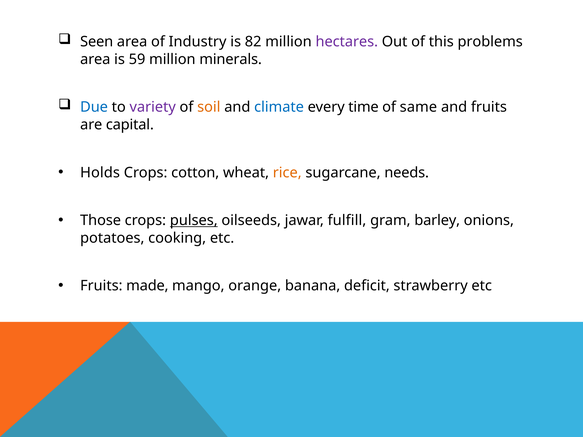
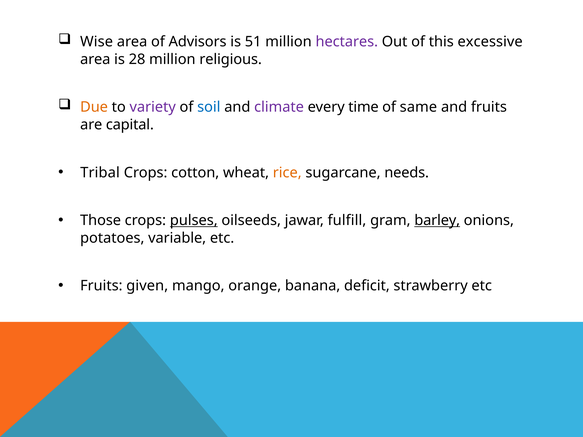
Seen: Seen -> Wise (97, 42)
Industry: Industry -> Advisors (198, 42)
82: 82 -> 51 (253, 42)
problems: problems -> excessive (490, 42)
59: 59 -> 28 (137, 59)
minerals: minerals -> religious (231, 59)
Due colour: blue -> orange (94, 107)
soil colour: orange -> blue (209, 107)
climate colour: blue -> purple (279, 107)
Holds: Holds -> Tribal (100, 173)
barley underline: none -> present (437, 221)
cooking: cooking -> variable (177, 238)
made: made -> given (147, 286)
